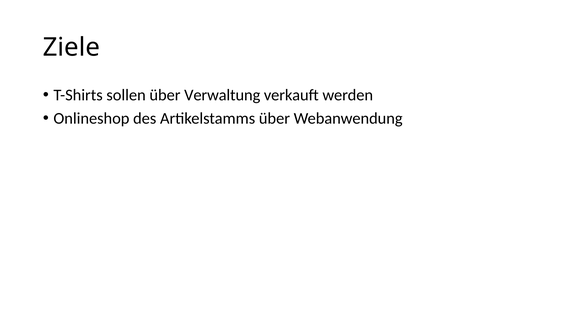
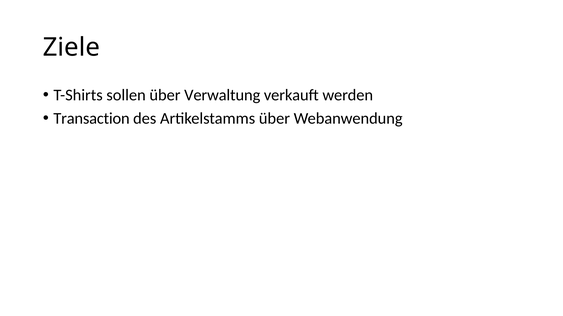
Onlineshop: Onlineshop -> Transaction (92, 119)
